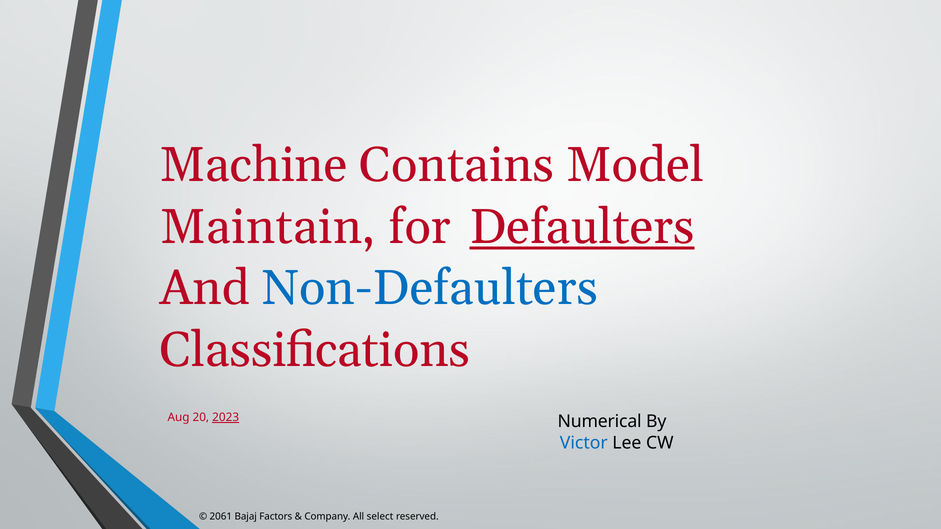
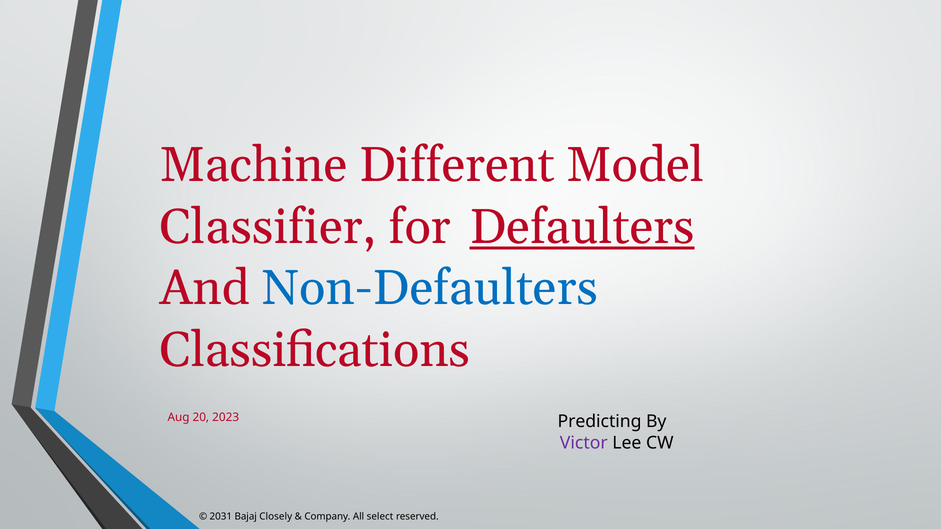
Contains: Contains -> Different (457, 165)
Maintain: Maintain -> Classifier (268, 227)
2023 underline: present -> none (226, 418)
Numerical: Numerical -> Predicting (600, 422)
Victor colour: blue -> purple (584, 443)
2061: 2061 -> 2031 (221, 517)
Factors: Factors -> Closely (276, 517)
